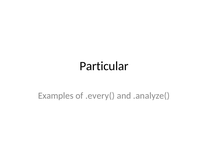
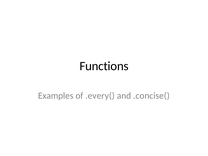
Particular: Particular -> Functions (104, 66)
.analyze(: .analyze( -> .concise( (151, 96)
